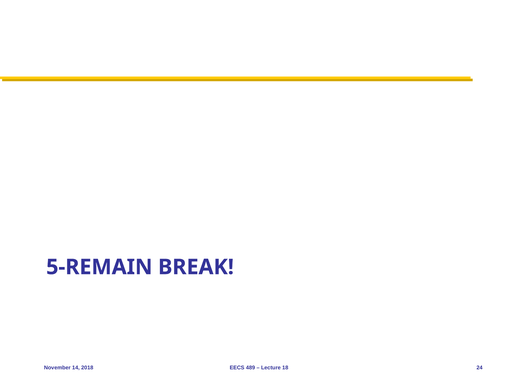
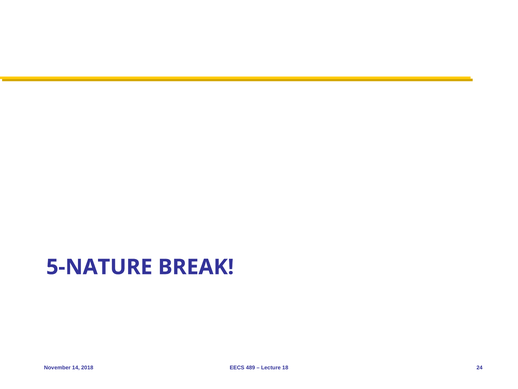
5-REMAIN: 5-REMAIN -> 5-NATURE (99, 267)
